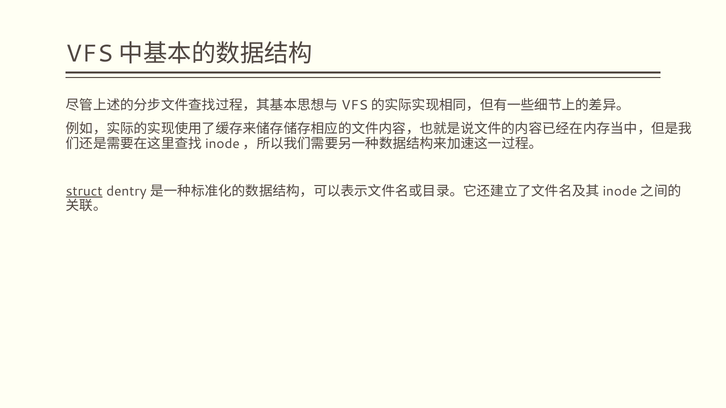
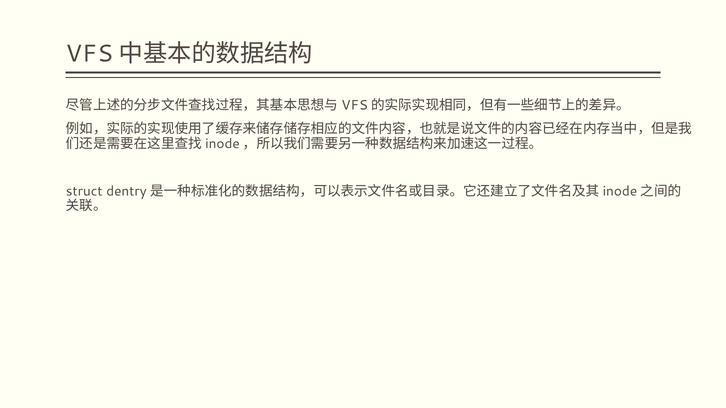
struct underline: present -> none (84, 191)
